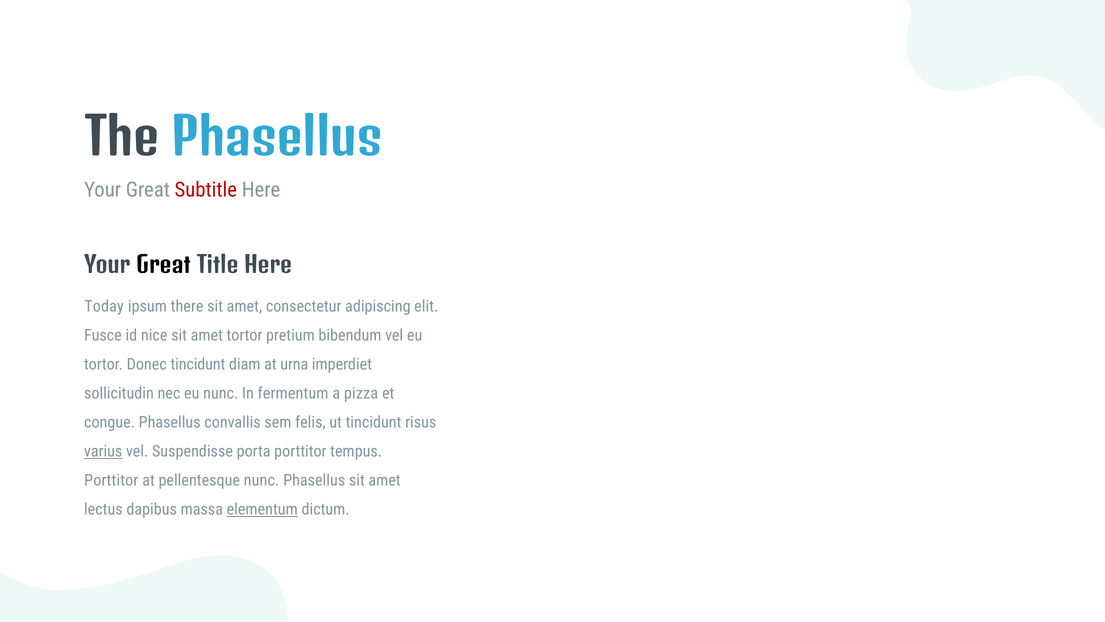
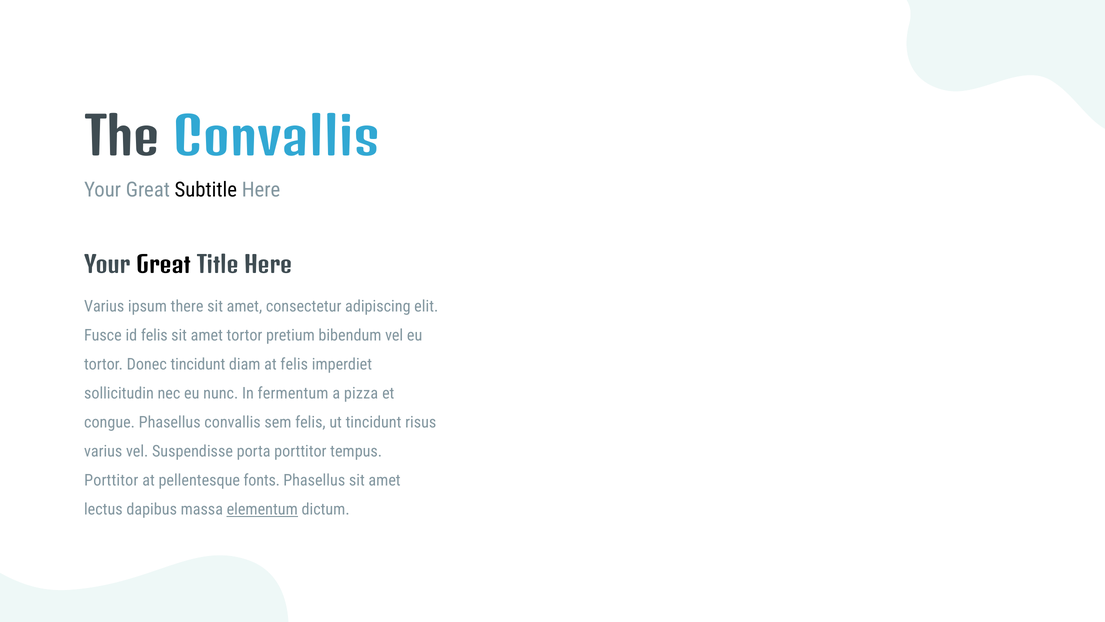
The Phasellus: Phasellus -> Convallis (276, 139)
Subtitle colour: red -> black (206, 190)
Today: Today -> Varius (104, 306)
id nice: nice -> felis (154, 335)
at urna: urna -> felis (294, 364)
varius underline: present -> none (103, 451)
pellentesque nunc: nunc -> fonts (262, 480)
